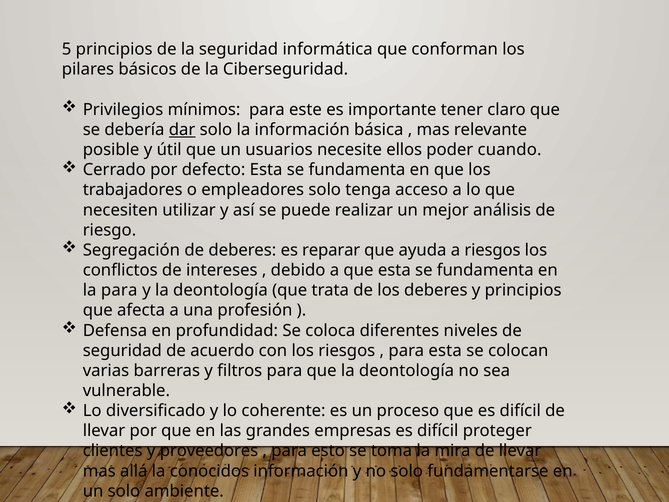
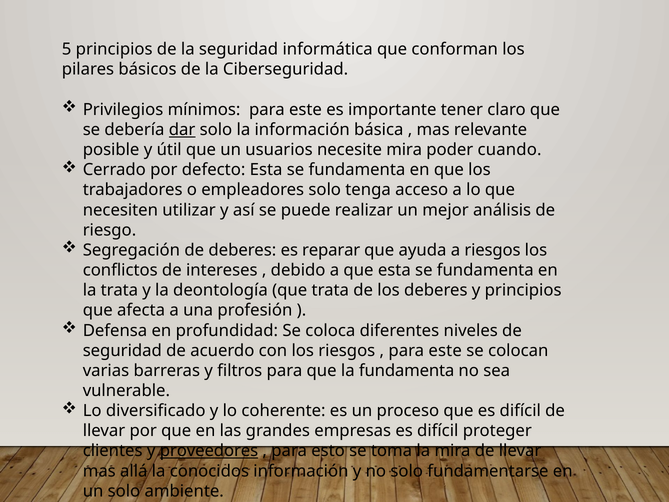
necesite ellos: ellos -> mira (404, 150)
la para: para -> trata (119, 290)
esta: esta -> este (445, 350)
que la deontología: deontología -> fundamenta (407, 370)
proveedores underline: none -> present (209, 451)
